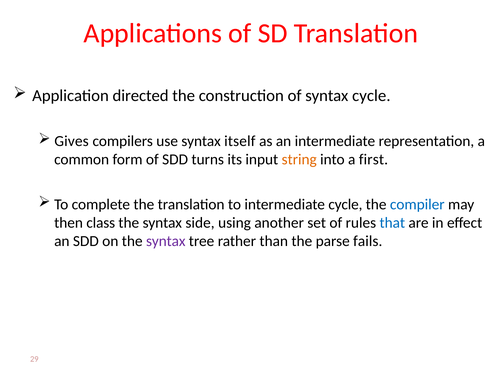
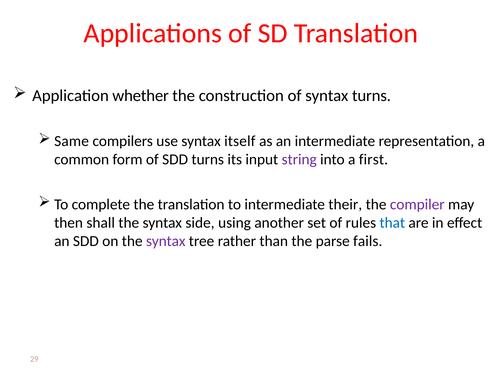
directed: directed -> whether (141, 96)
syntax cycle: cycle -> turns (371, 96)
Gives: Gives -> Same (72, 141)
string colour: orange -> purple (299, 160)
intermediate cycle: cycle -> their (345, 205)
compiler colour: blue -> purple (417, 205)
class: class -> shall (101, 223)
